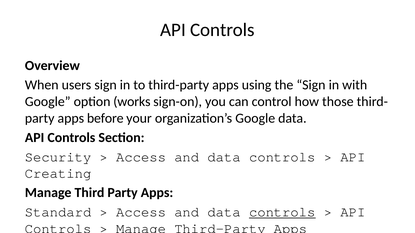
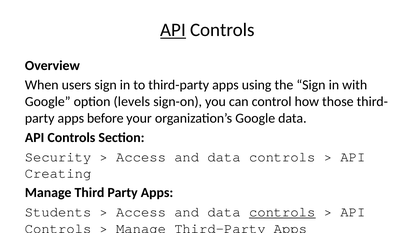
API underline: none -> present (173, 30)
works: works -> levels (132, 102)
Standard: Standard -> Students (58, 212)
